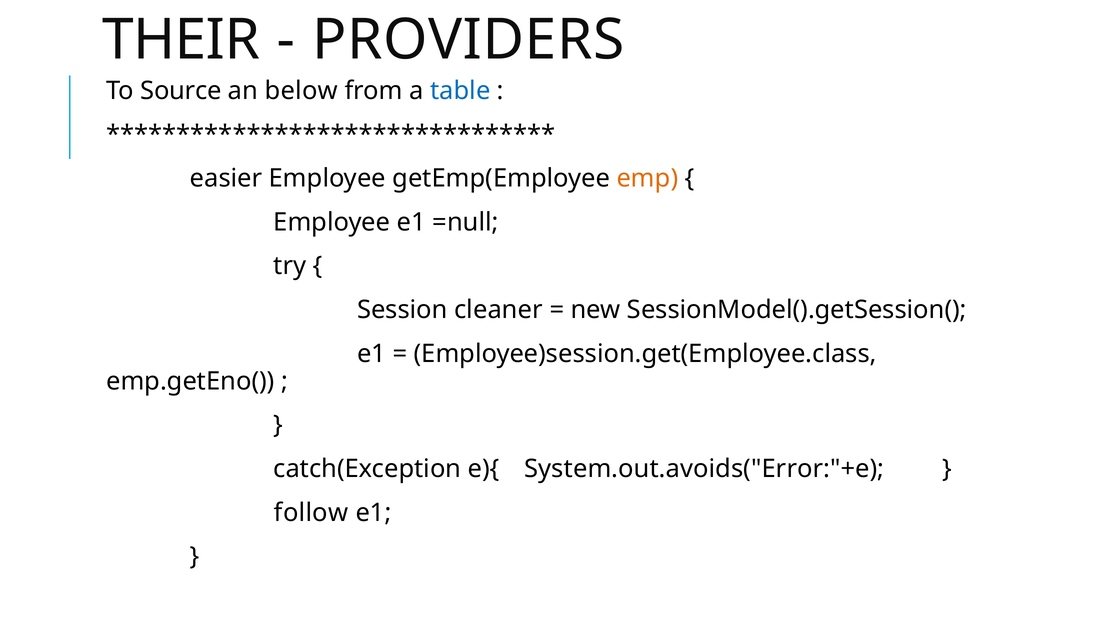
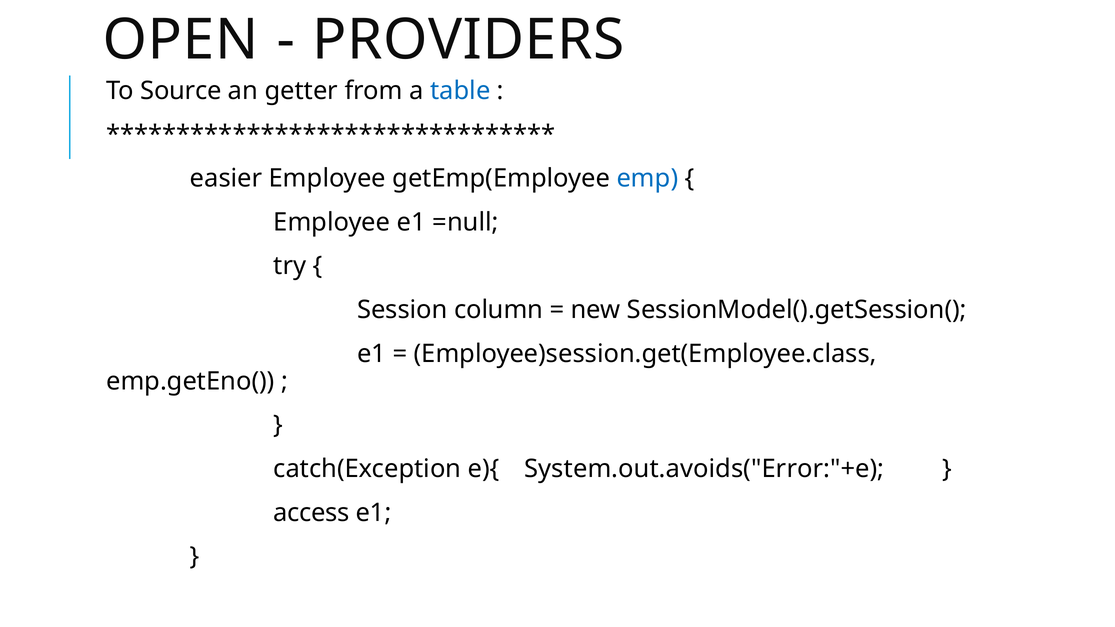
THEIR: THEIR -> OPEN (181, 40)
below: below -> getter (301, 91)
emp colour: orange -> blue (647, 178)
cleaner: cleaner -> column (499, 310)
follow: follow -> access (311, 513)
